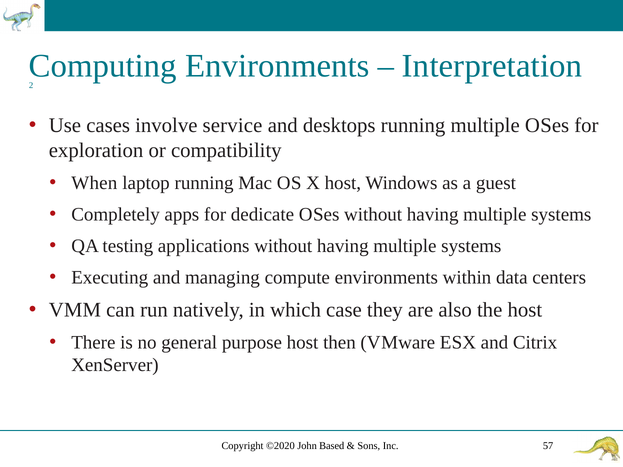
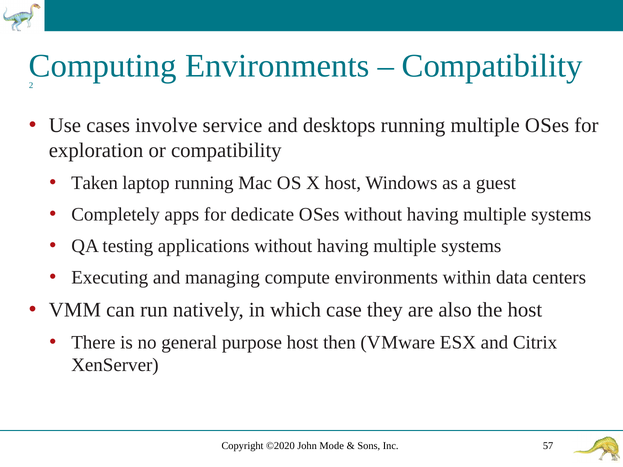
Interpretation: Interpretation -> Compatibility (492, 66)
When: When -> Taken (95, 183)
Based: Based -> Mode (332, 446)
